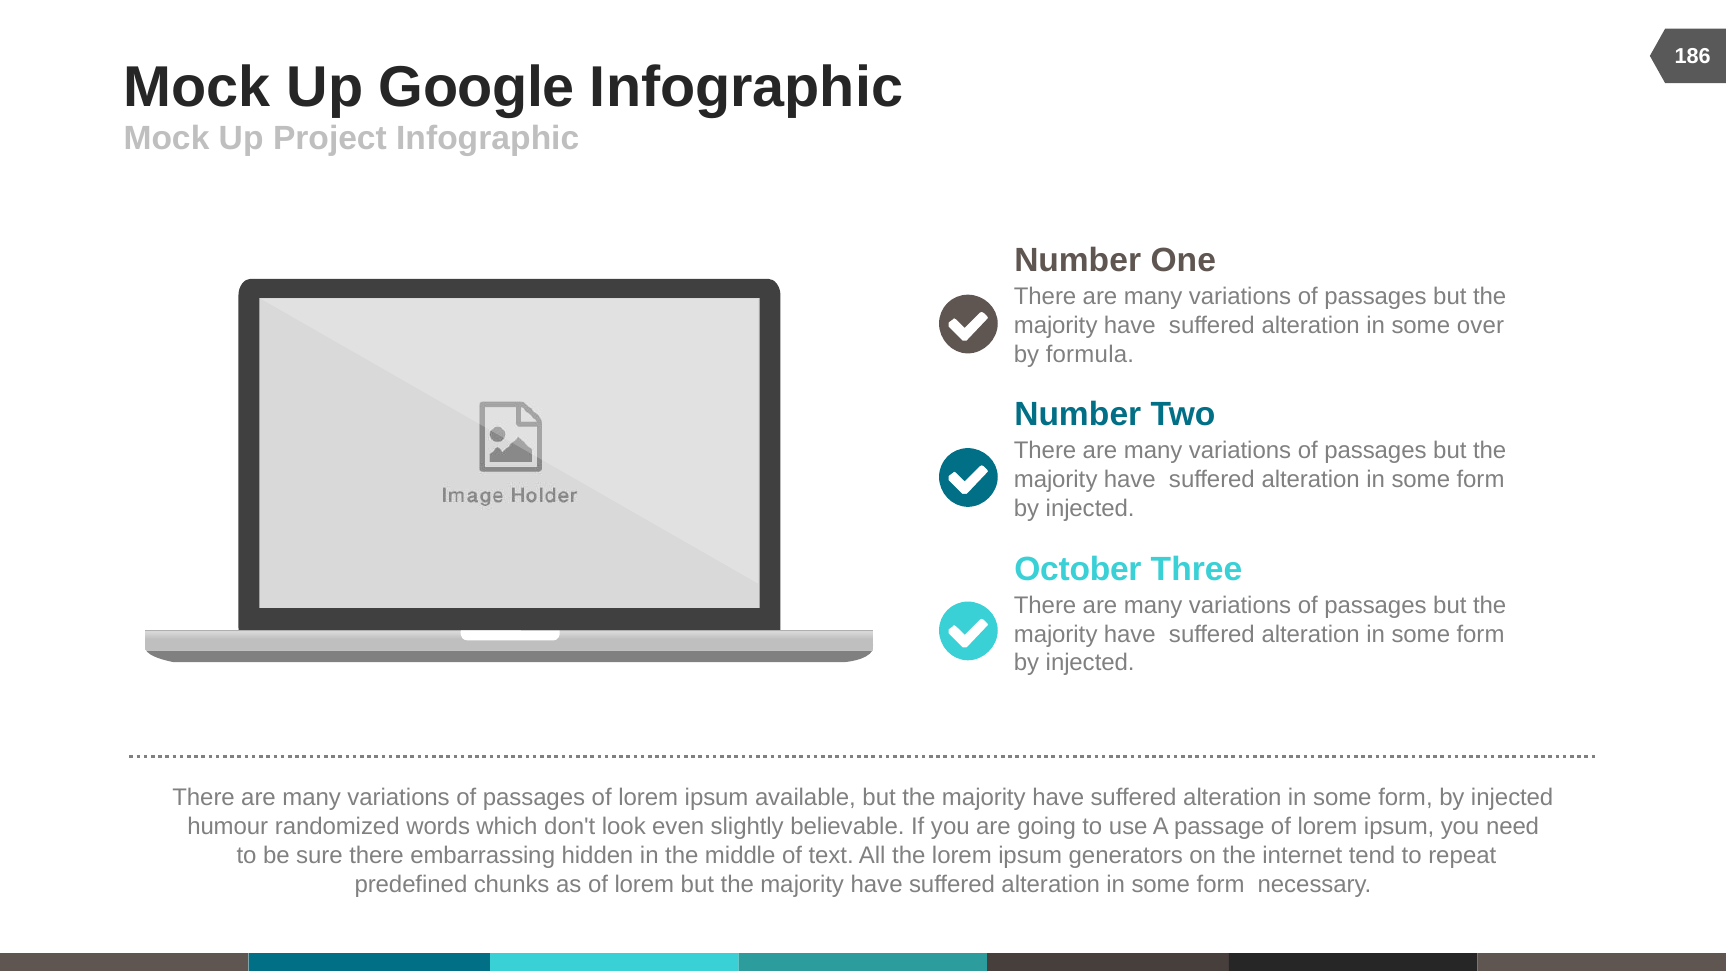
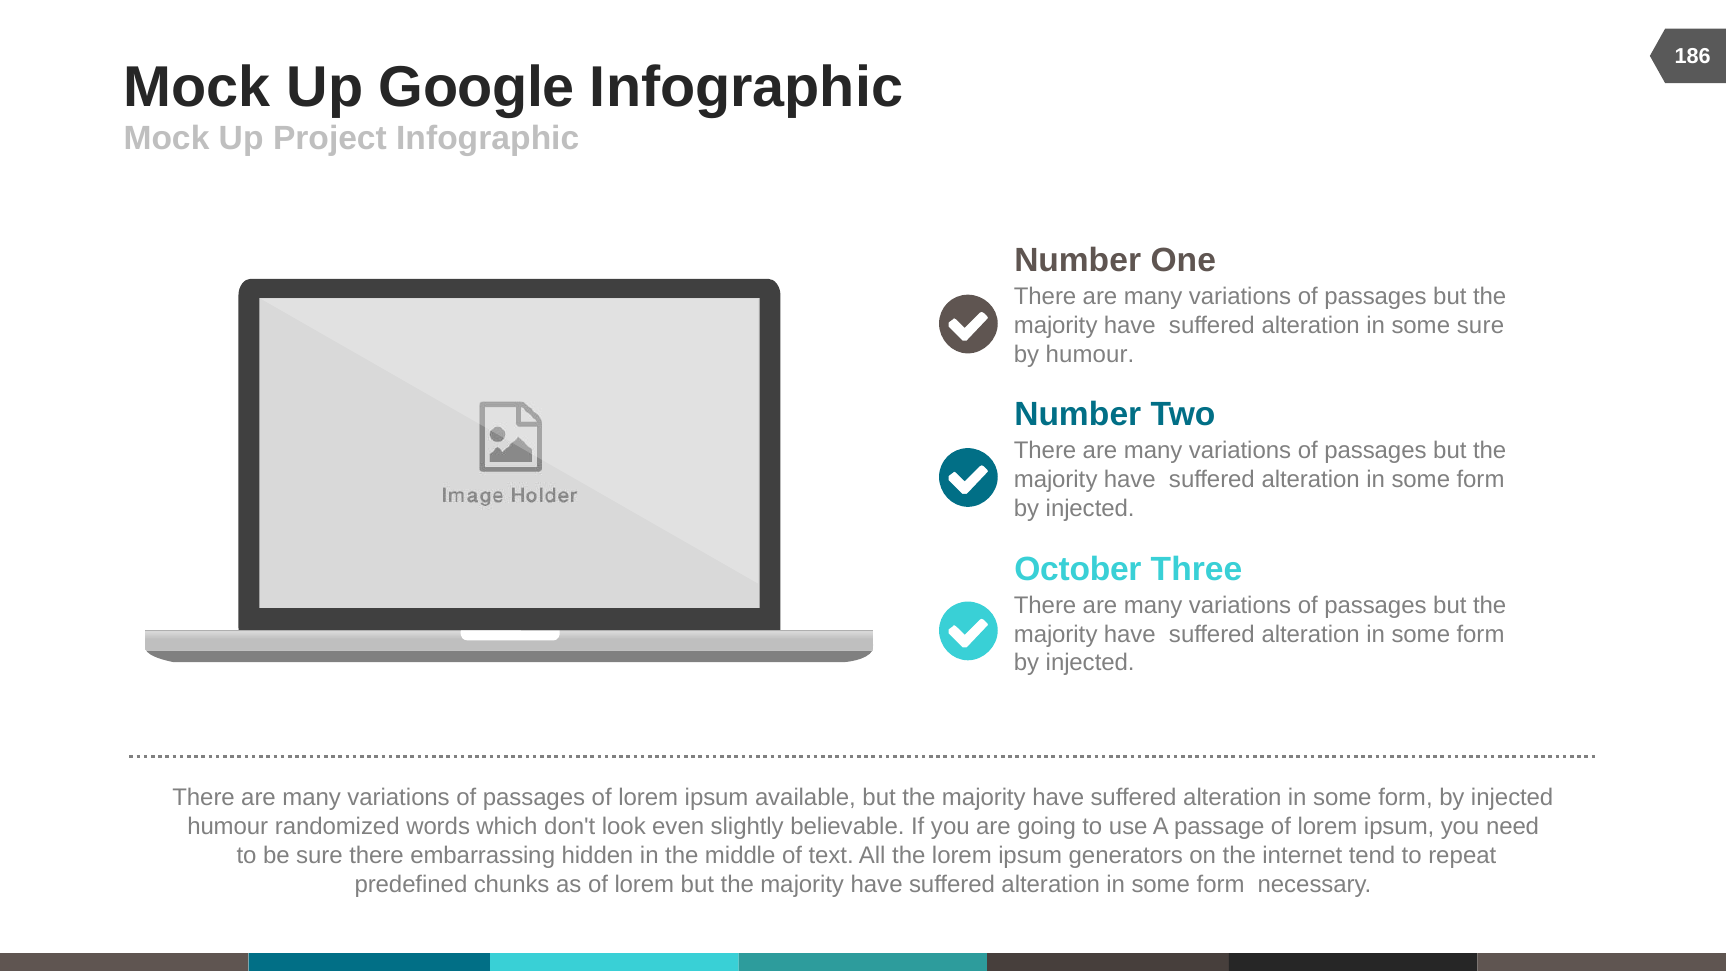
some over: over -> sure (1480, 325)
by formula: formula -> humour (1090, 354)
